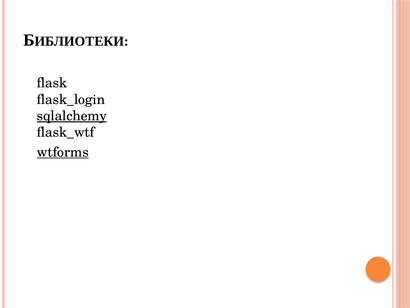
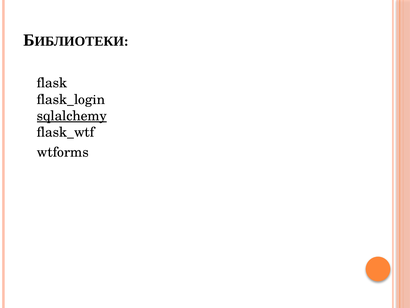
wtforms underline: present -> none (63, 152)
